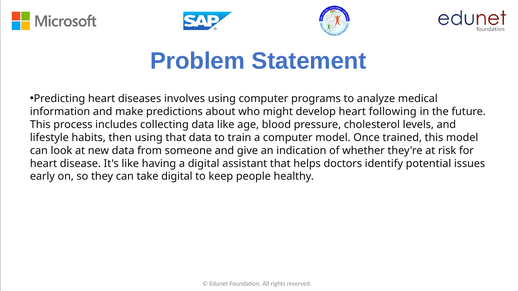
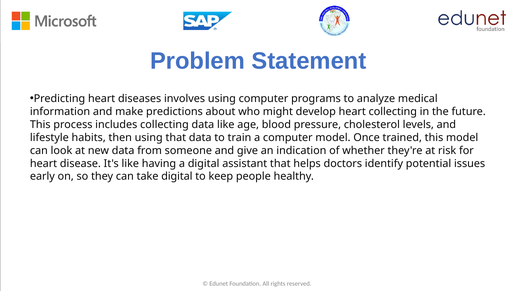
heart following: following -> collecting (393, 112)
